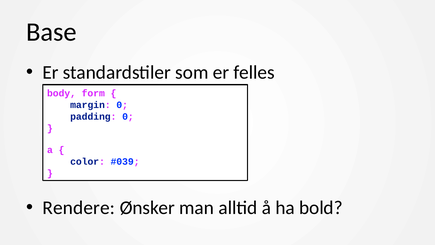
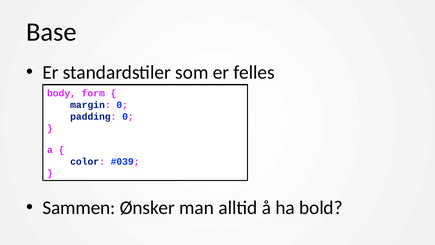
Rendere: Rendere -> Sammen (79, 208)
